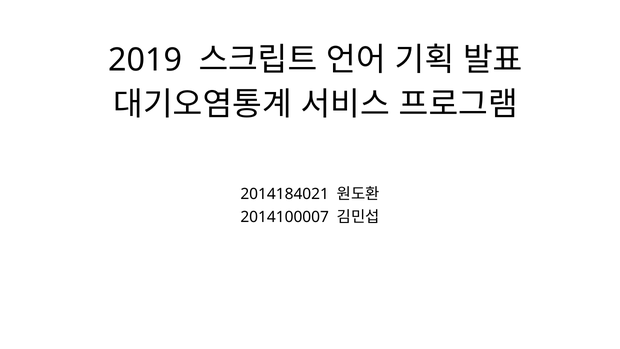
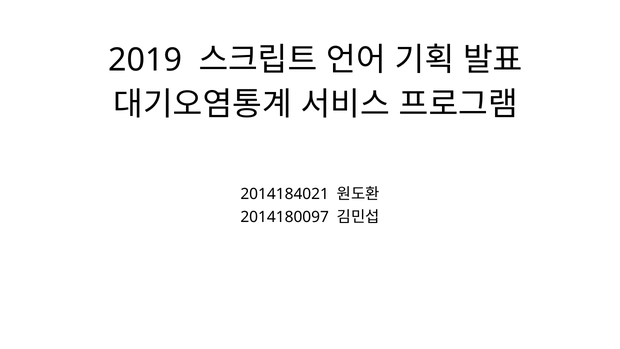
2014100007: 2014100007 -> 2014180097 (285, 217)
